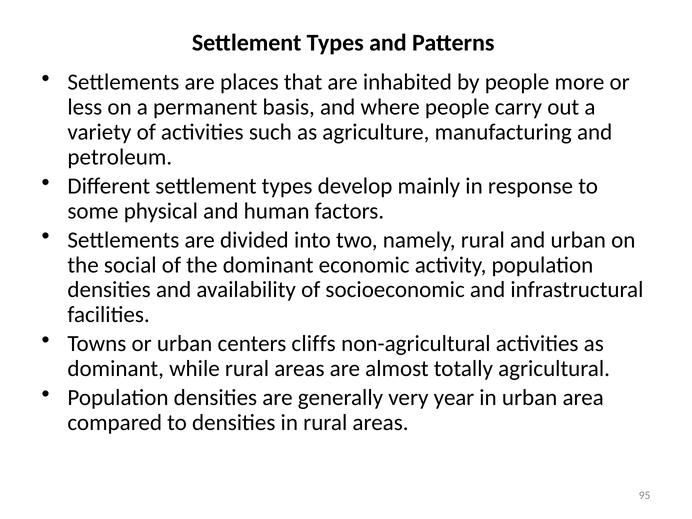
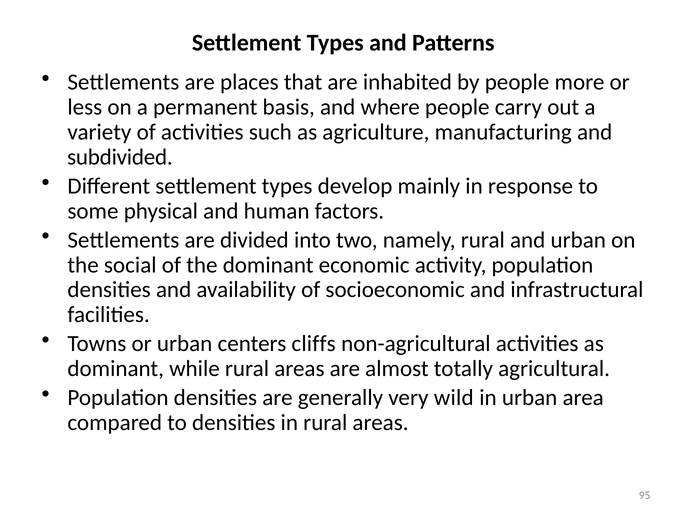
petroleum: petroleum -> subdivided (120, 157)
year: year -> wild (454, 398)
